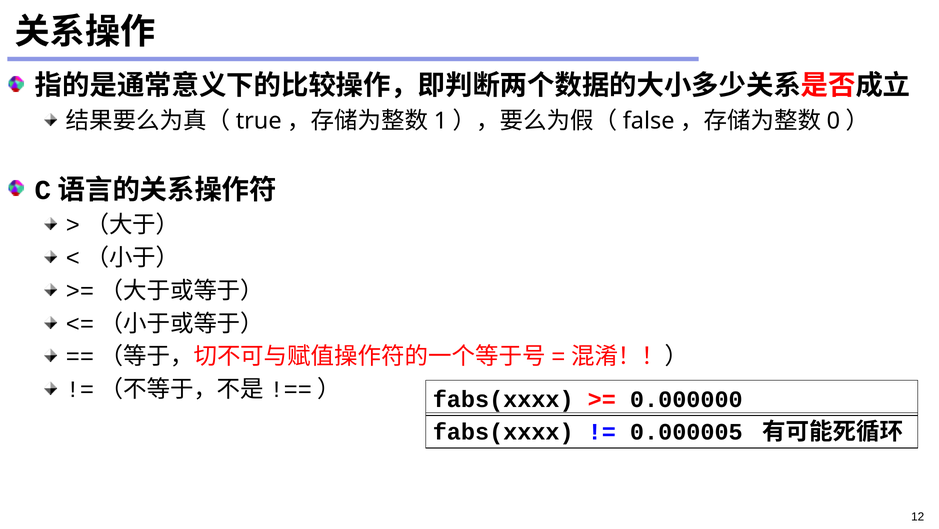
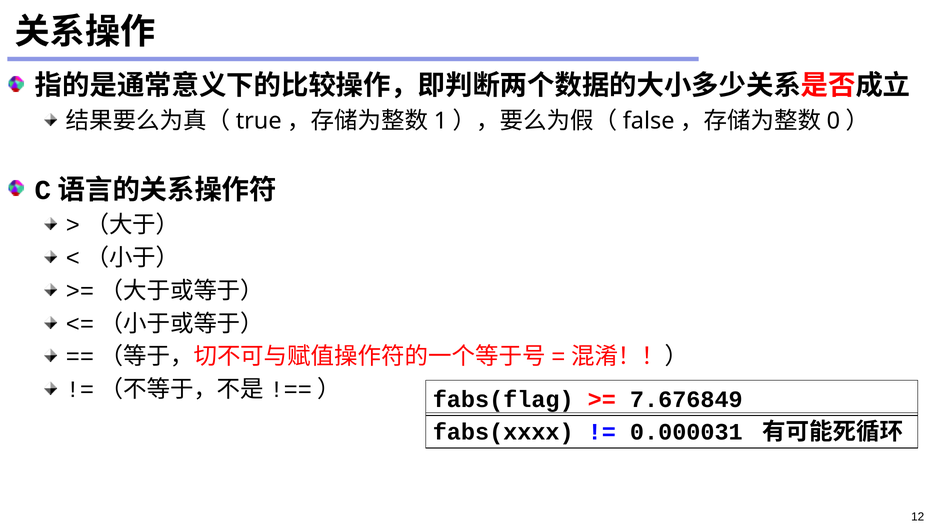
fabs(xxxx: fabs(xxxx -> fabs(flag (503, 399)
0.000000: 0.000000 -> 7.676849 (686, 399)
0.000005: 0.000005 -> 0.000031 (686, 431)
